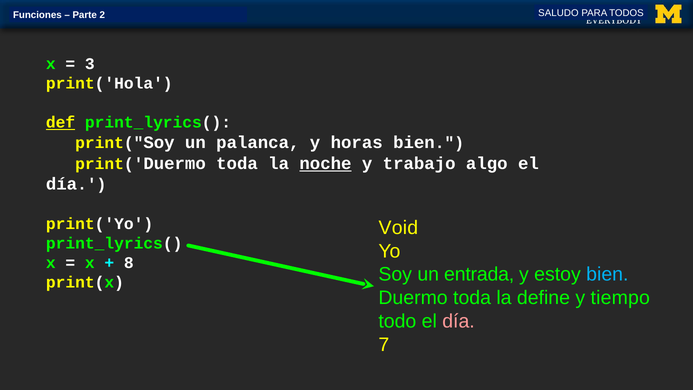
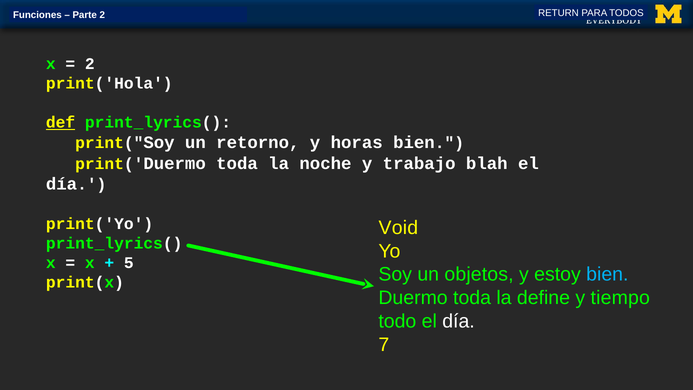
SALUDO: SALUDO -> RETURN (558, 13)
3: 3 -> 2 (90, 64)
palanca: palanca -> retorno (258, 143)
noche underline: present -> none (325, 163)
algo: algo -> blah (487, 163)
8: 8 -> 5 (129, 263)
entrada: entrada -> objetos (479, 274)
día colour: pink -> white (459, 321)
